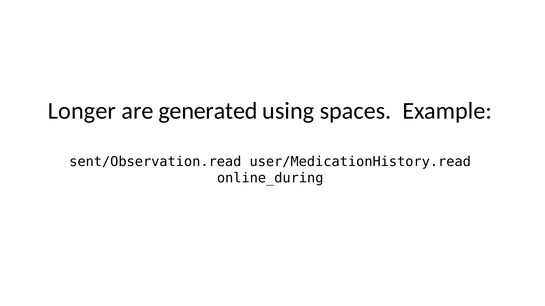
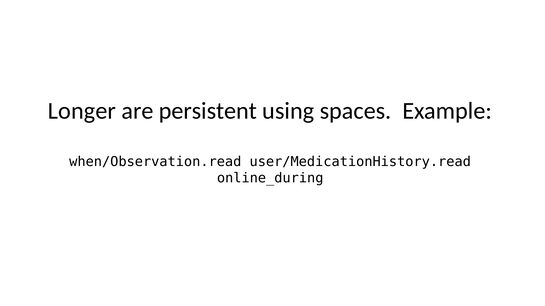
generated: generated -> persistent (208, 111)
sent/Observation.read: sent/Observation.read -> when/Observation.read (155, 162)
